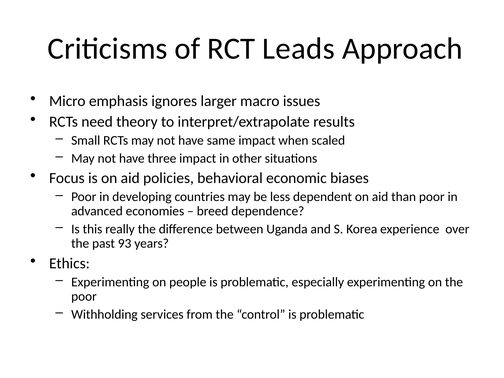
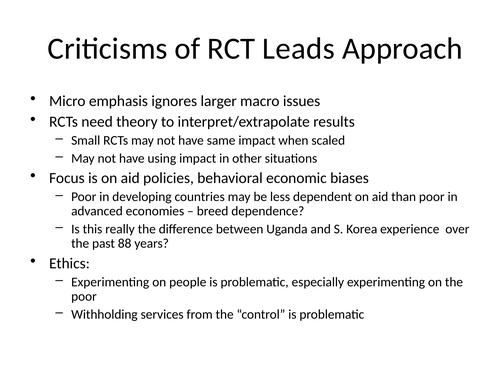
three: three -> using (162, 158)
93: 93 -> 88 (125, 244)
